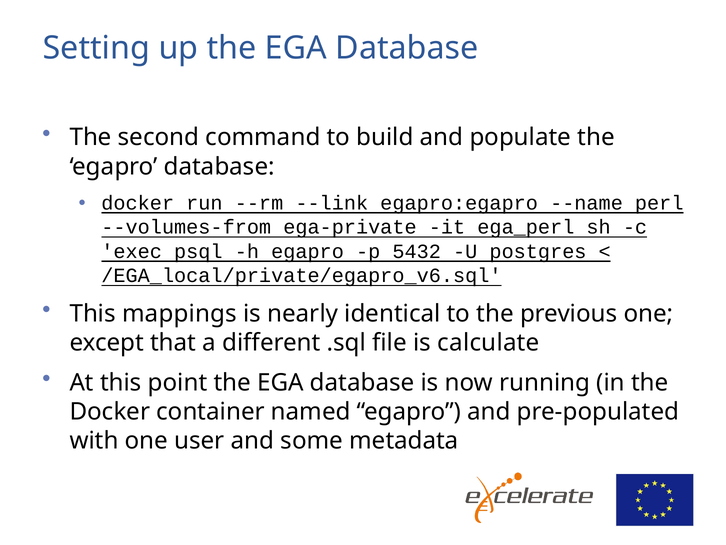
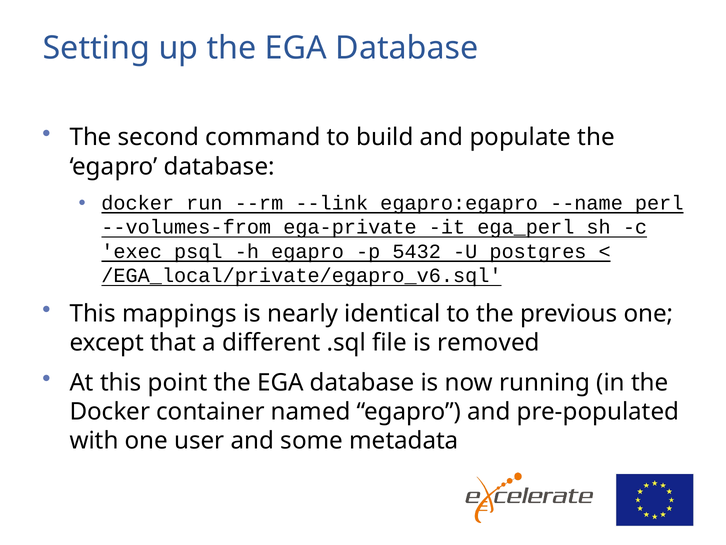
calculate: calculate -> removed (489, 342)
